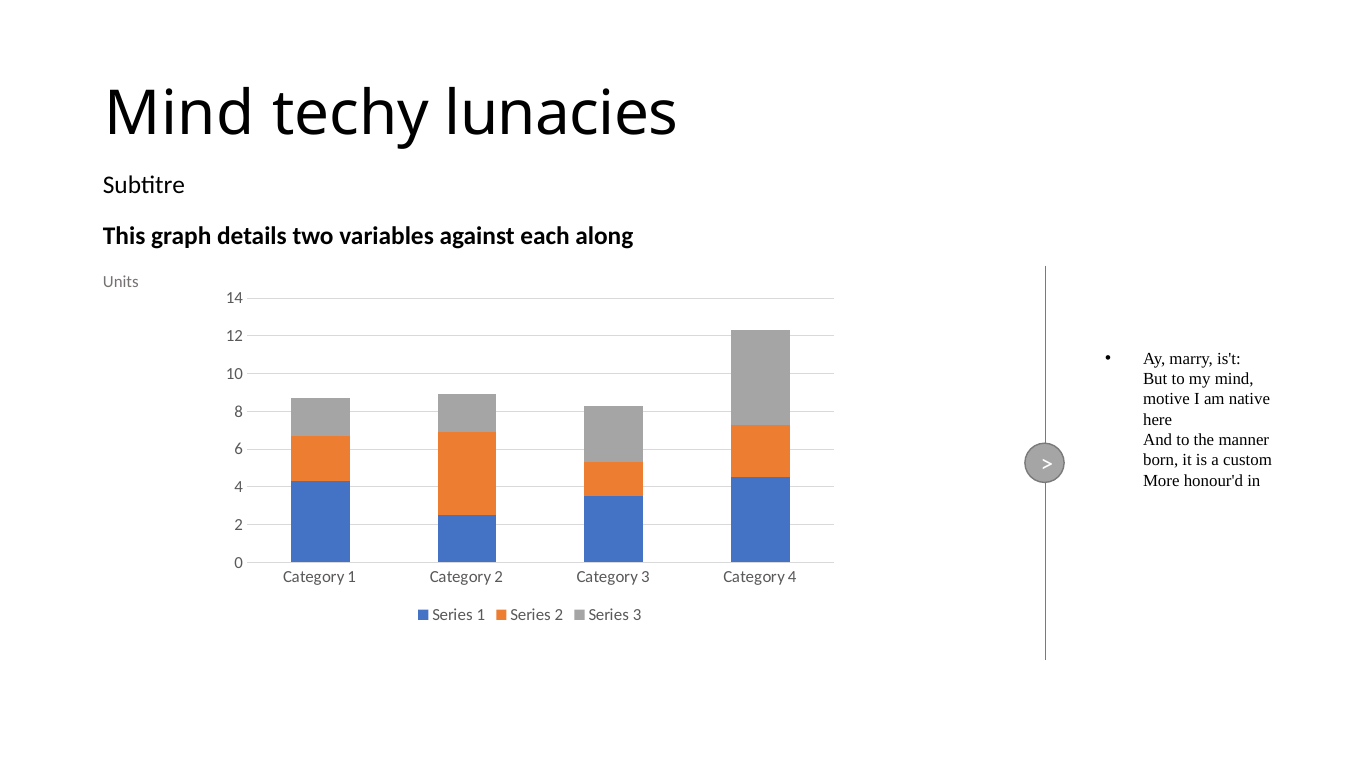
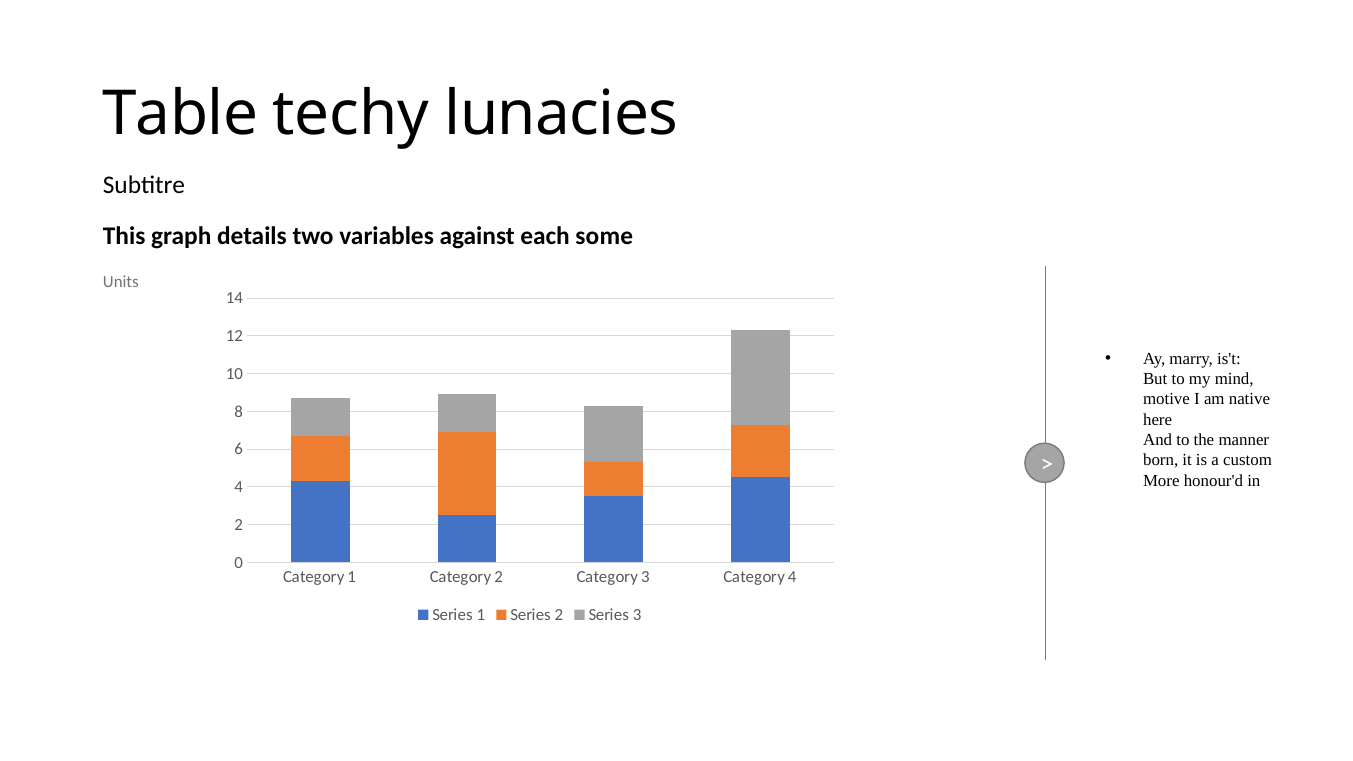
Mind: Mind -> Table (180, 114)
along: along -> some (604, 236)
